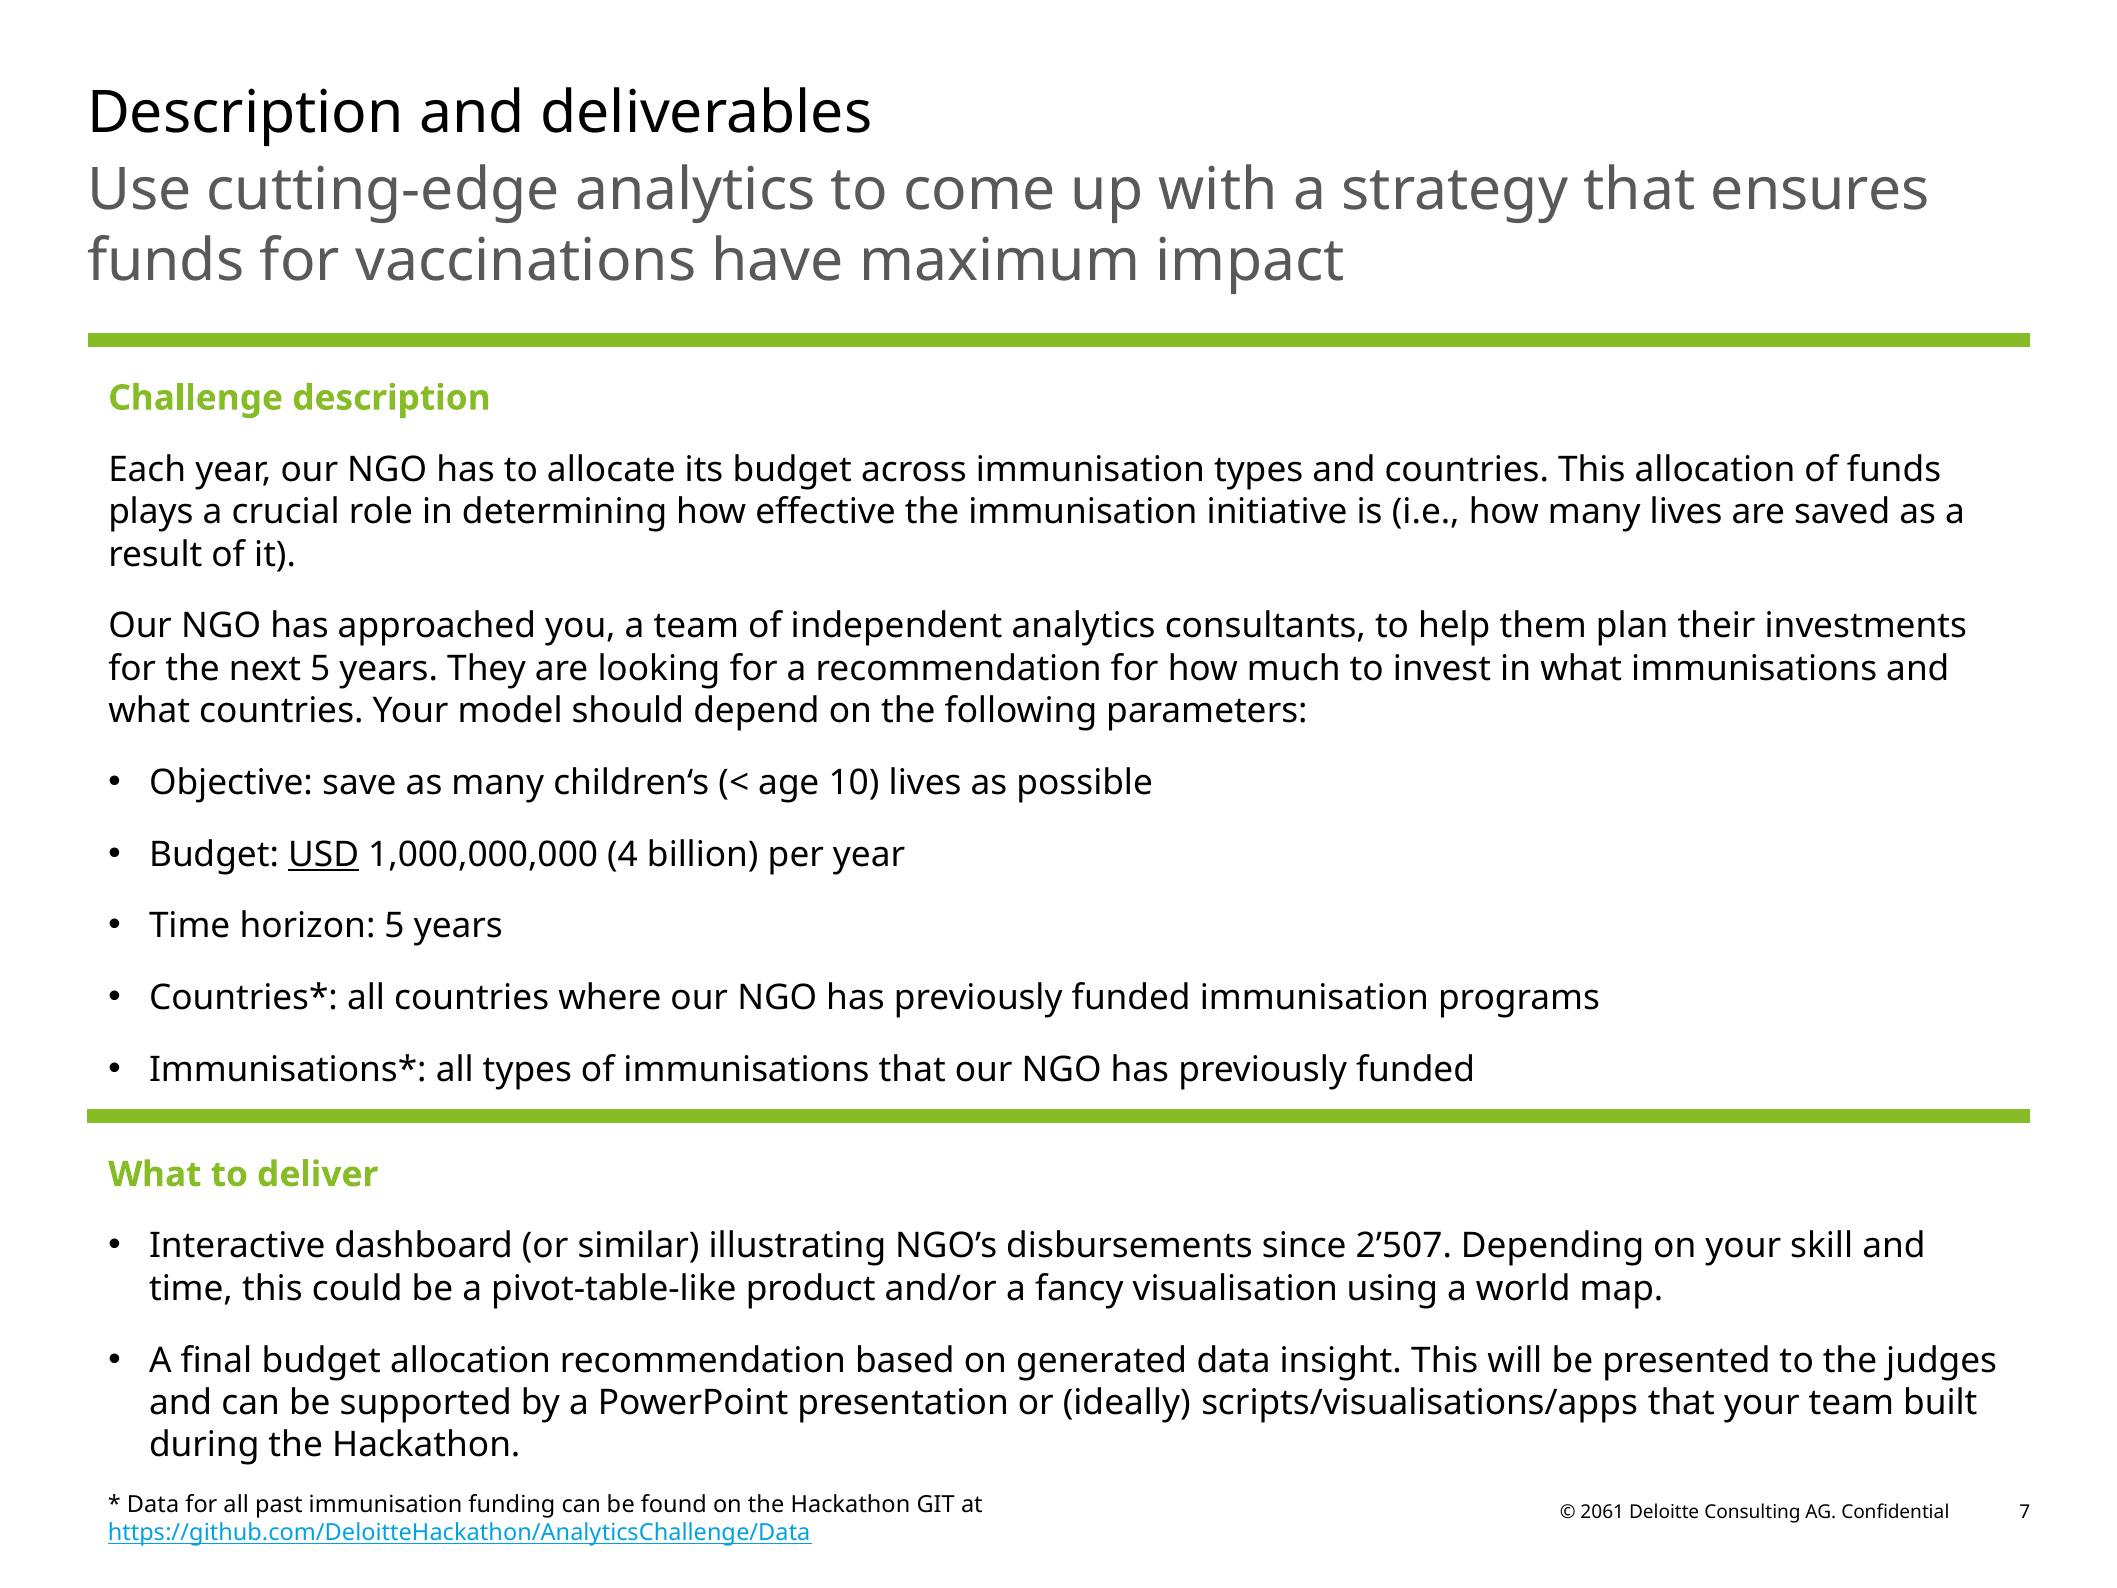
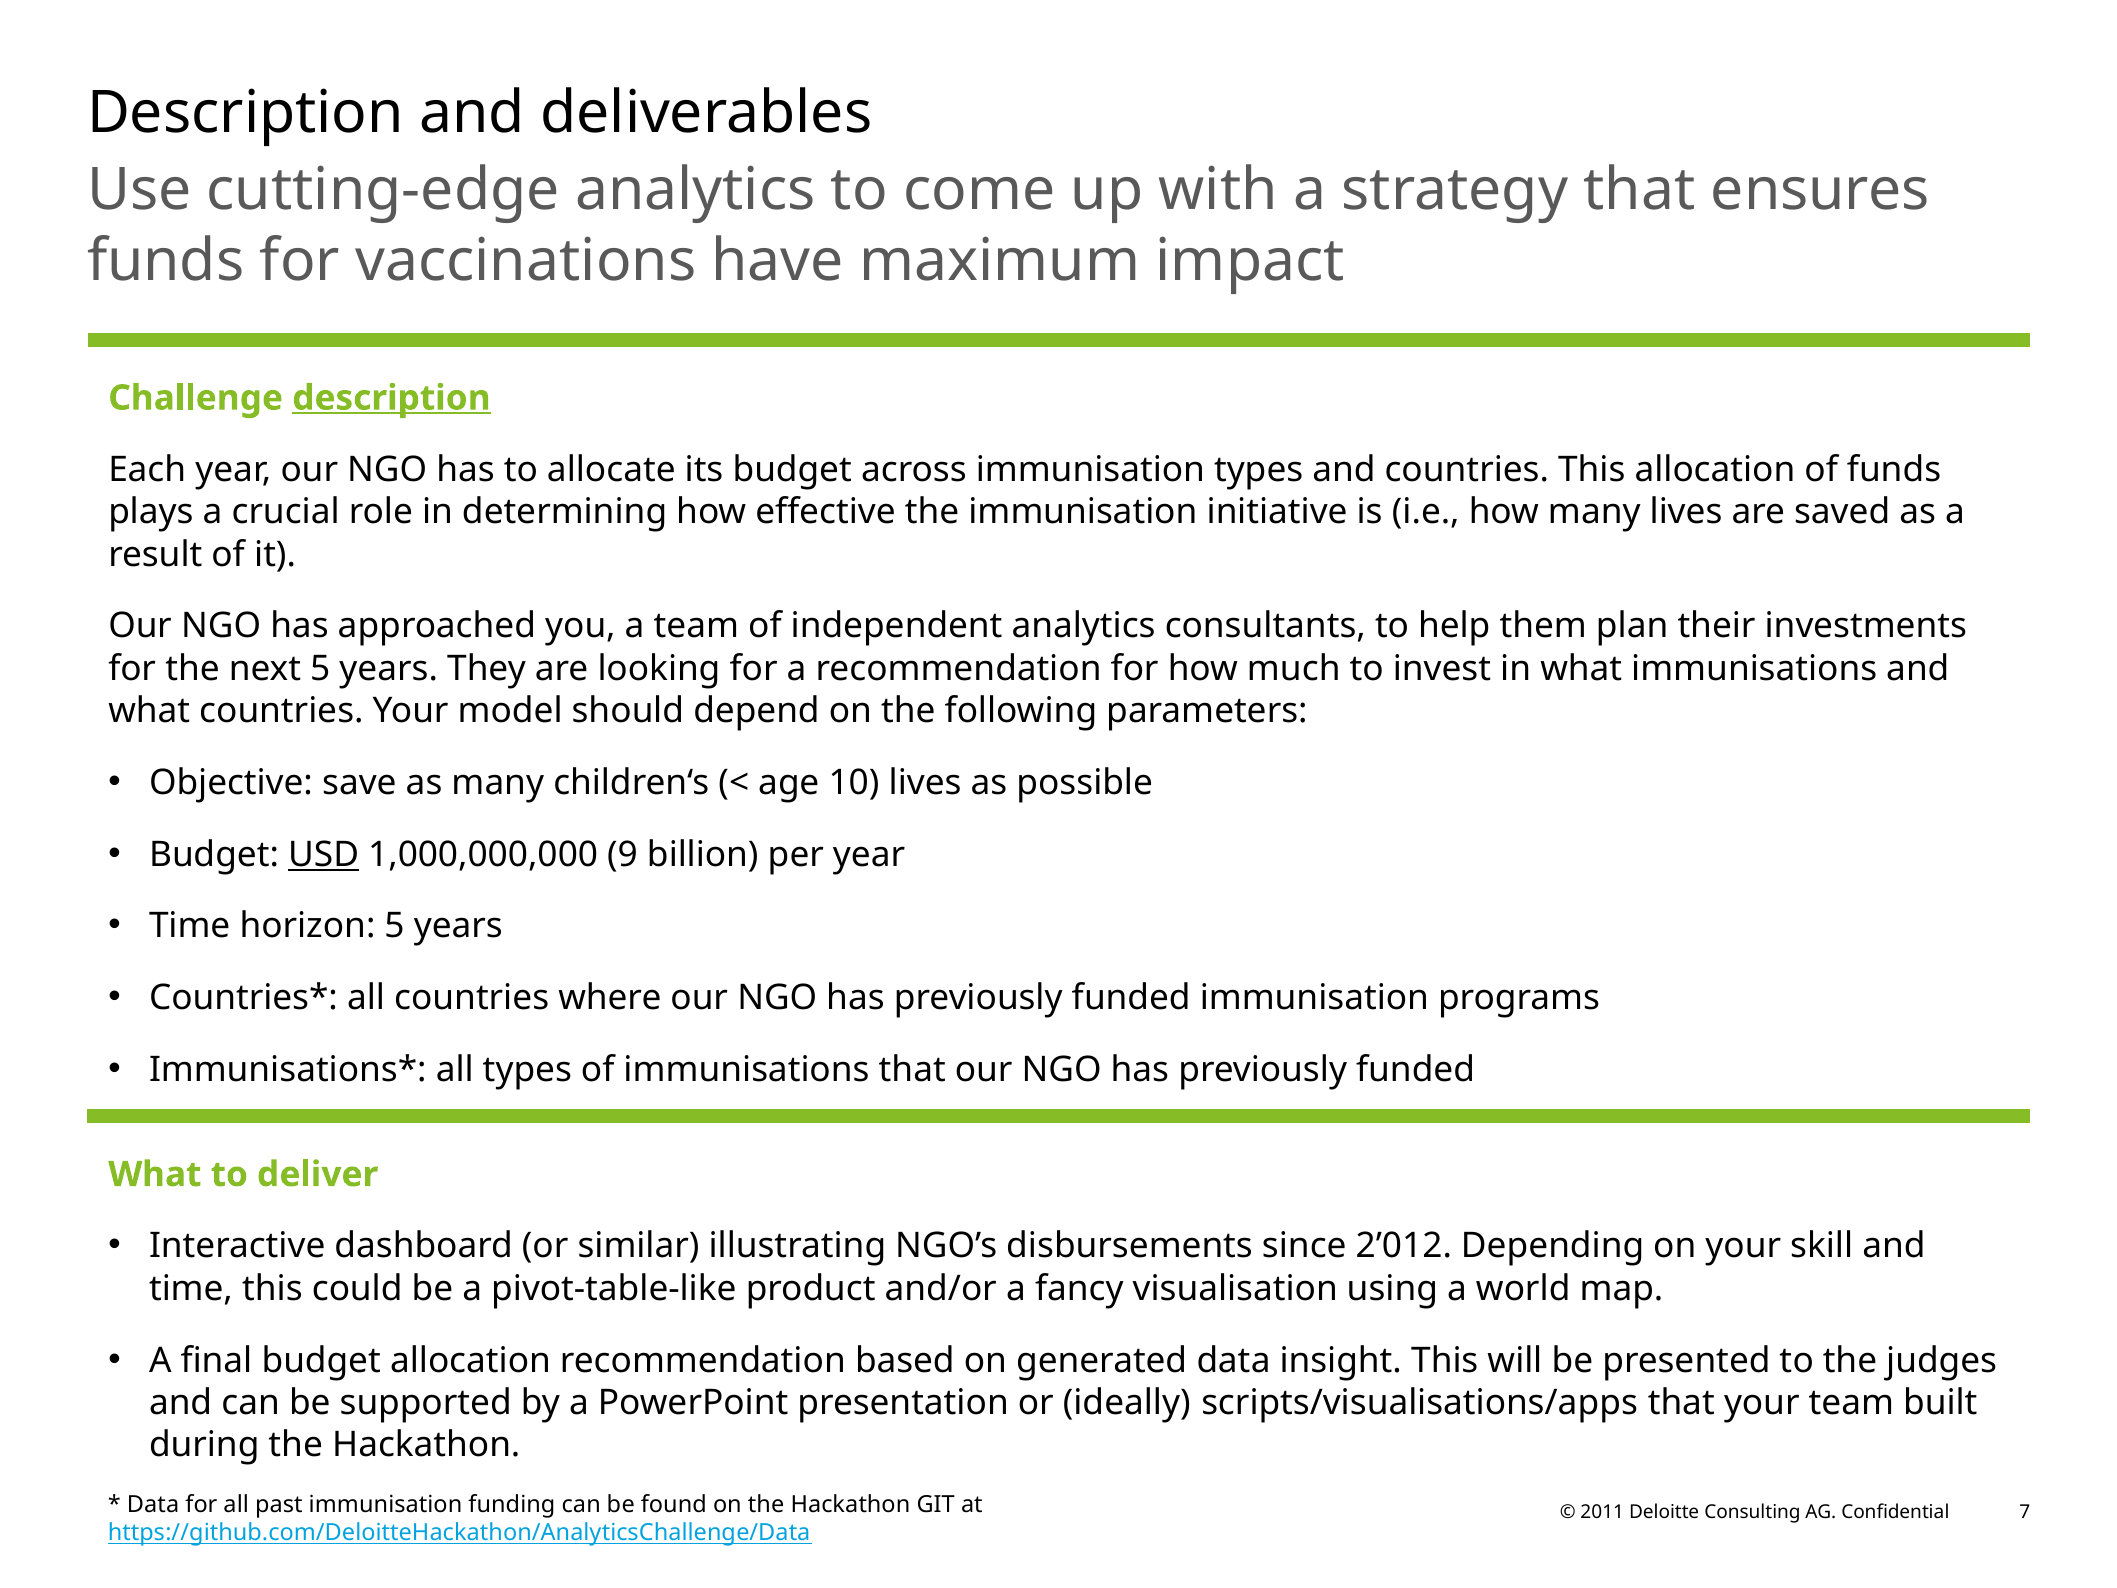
description underline: none -> present (391, 398)
4: 4 -> 9 (622, 854)
2’507: 2’507 -> 2’012 (1404, 1246)
2061: 2061 -> 2011 (1602, 1512)
